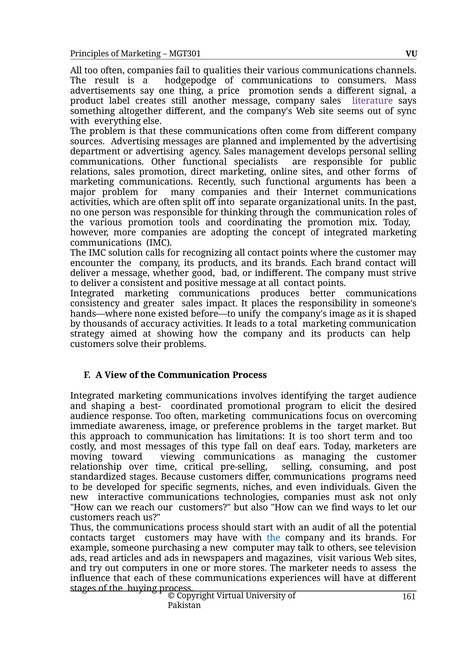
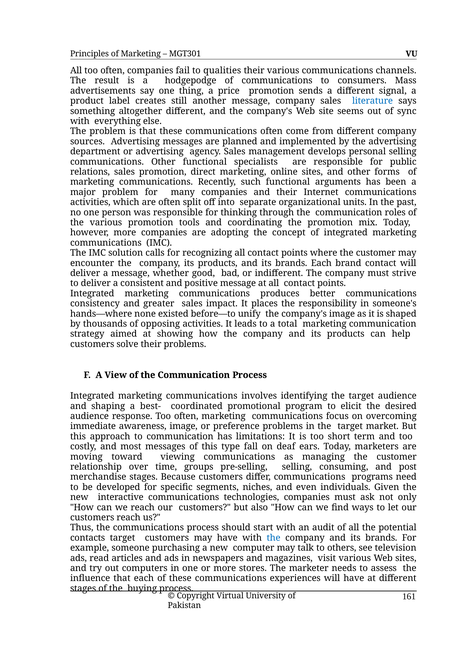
literature colour: purple -> blue (373, 101)
accuracy: accuracy -> opposing (160, 324)
critical: critical -> groups (199, 467)
standardized: standardized -> merchandise (98, 477)
